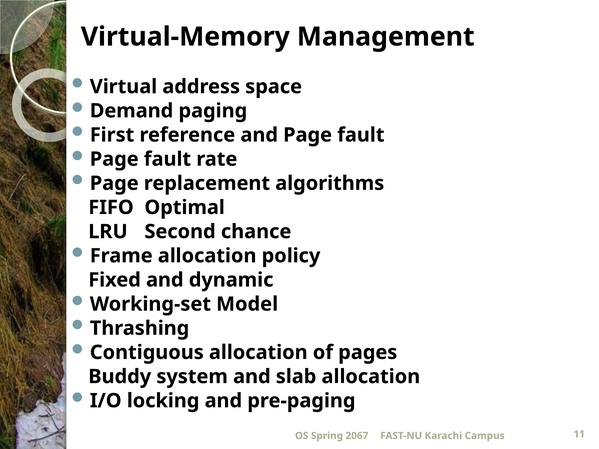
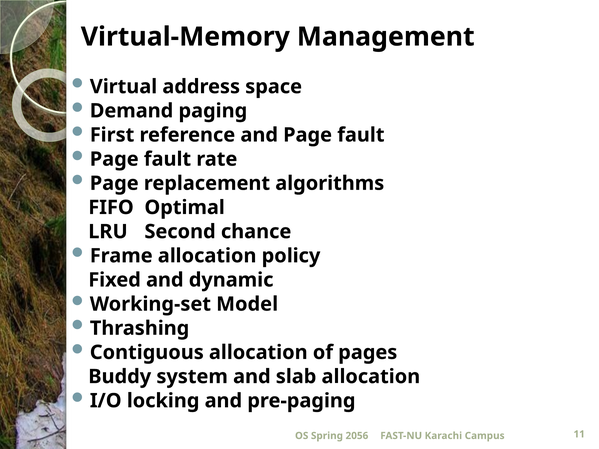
2067: 2067 -> 2056 (357, 436)
